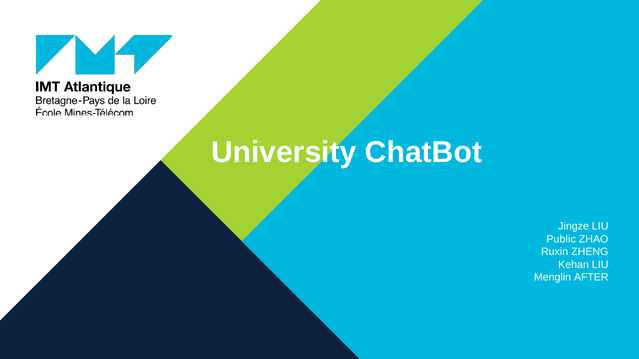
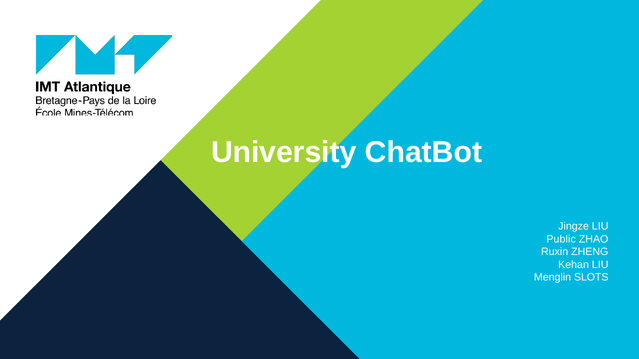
AFTER: AFTER -> SLOTS (591, 278)
